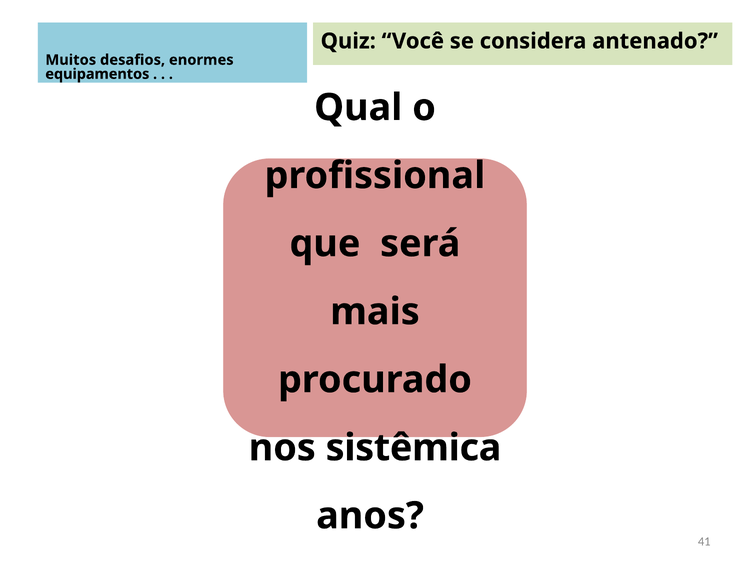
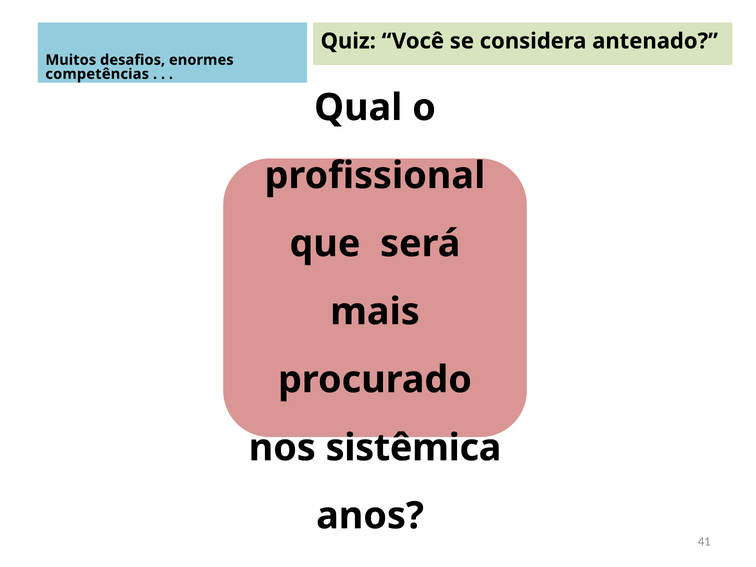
equipamentos: equipamentos -> competências (97, 74)
